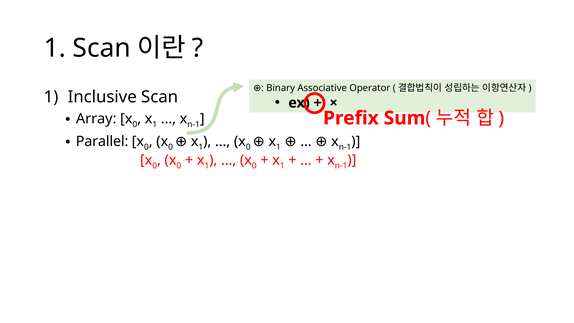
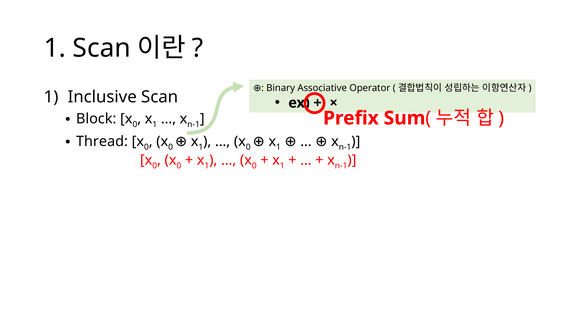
Array: Array -> Block (96, 119)
Parallel: Parallel -> Thread (102, 141)
